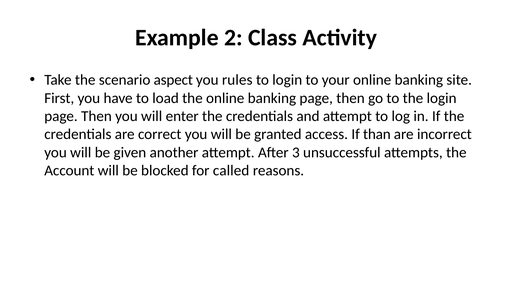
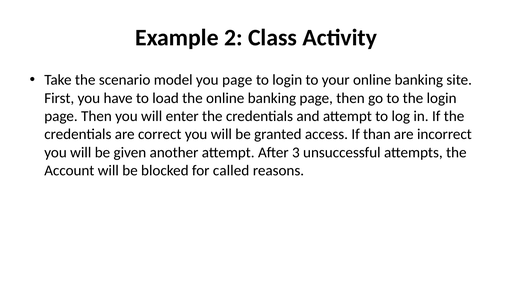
aspect: aspect -> model (173, 80)
you rules: rules -> page (237, 80)
